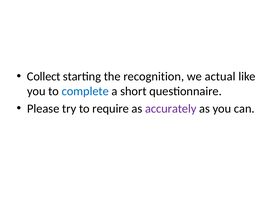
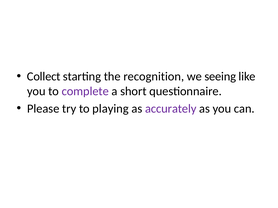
actual: actual -> seeing (220, 77)
complete colour: blue -> purple (85, 92)
require: require -> playing (111, 109)
